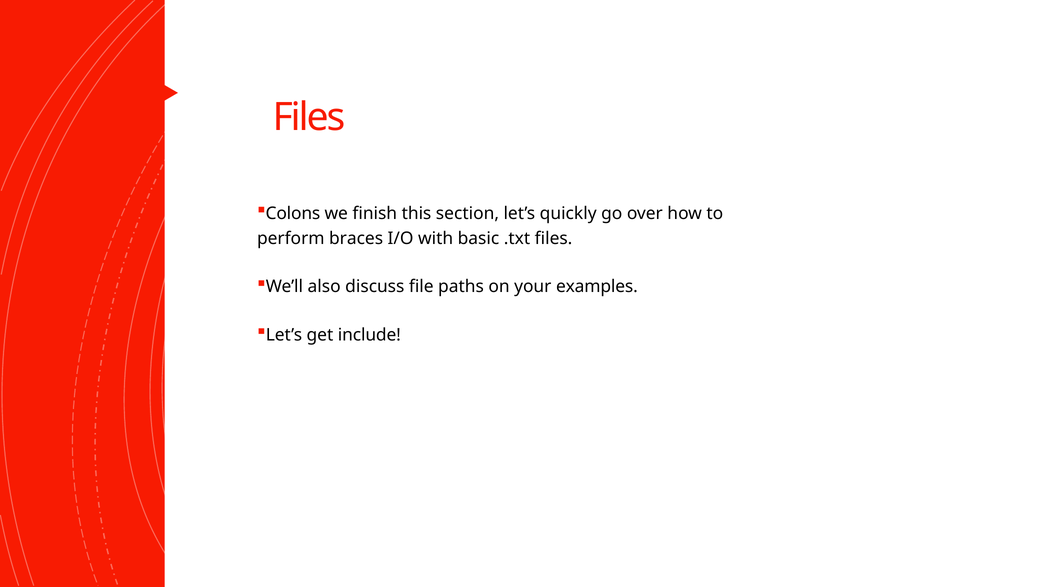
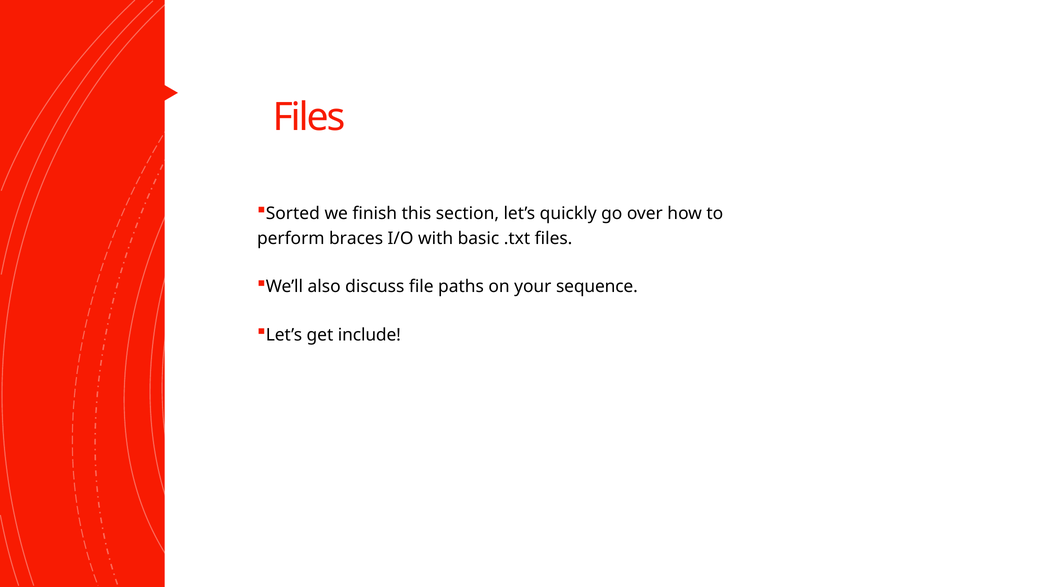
Colons: Colons -> Sorted (293, 214)
examples: examples -> sequence (597, 287)
